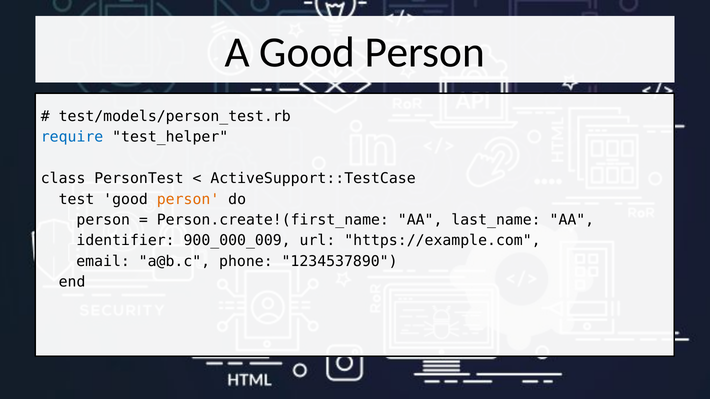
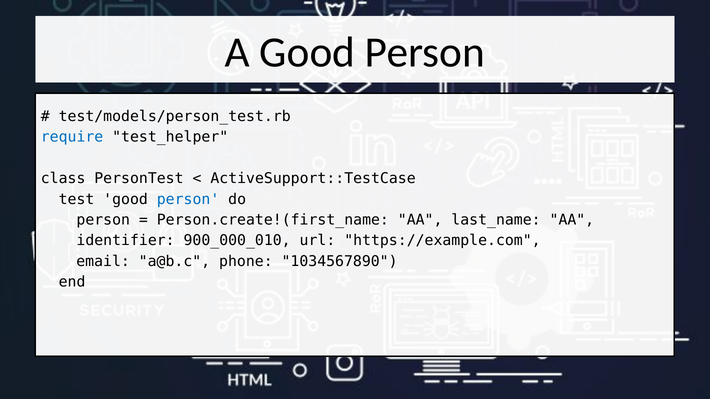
person colour: orange -> blue (188, 199)
900_000_009: 900_000_009 -> 900_000_010 (237, 241)
1234537890: 1234537890 -> 1034567890 (340, 262)
